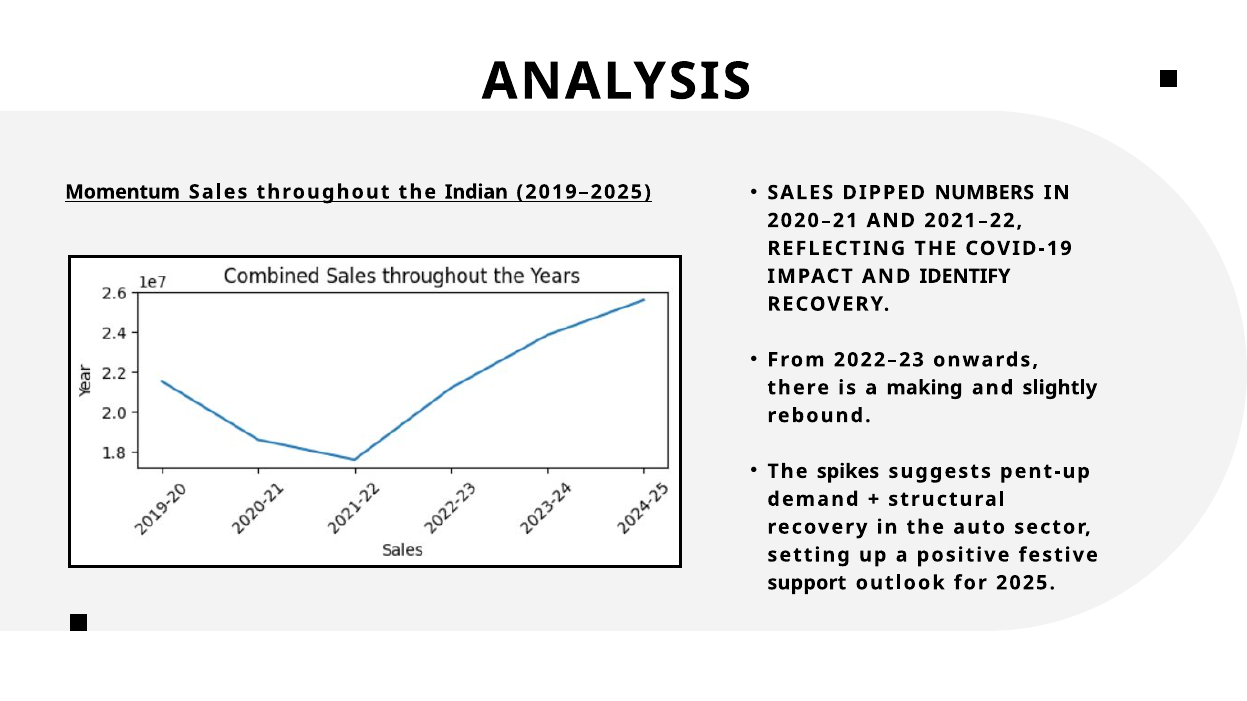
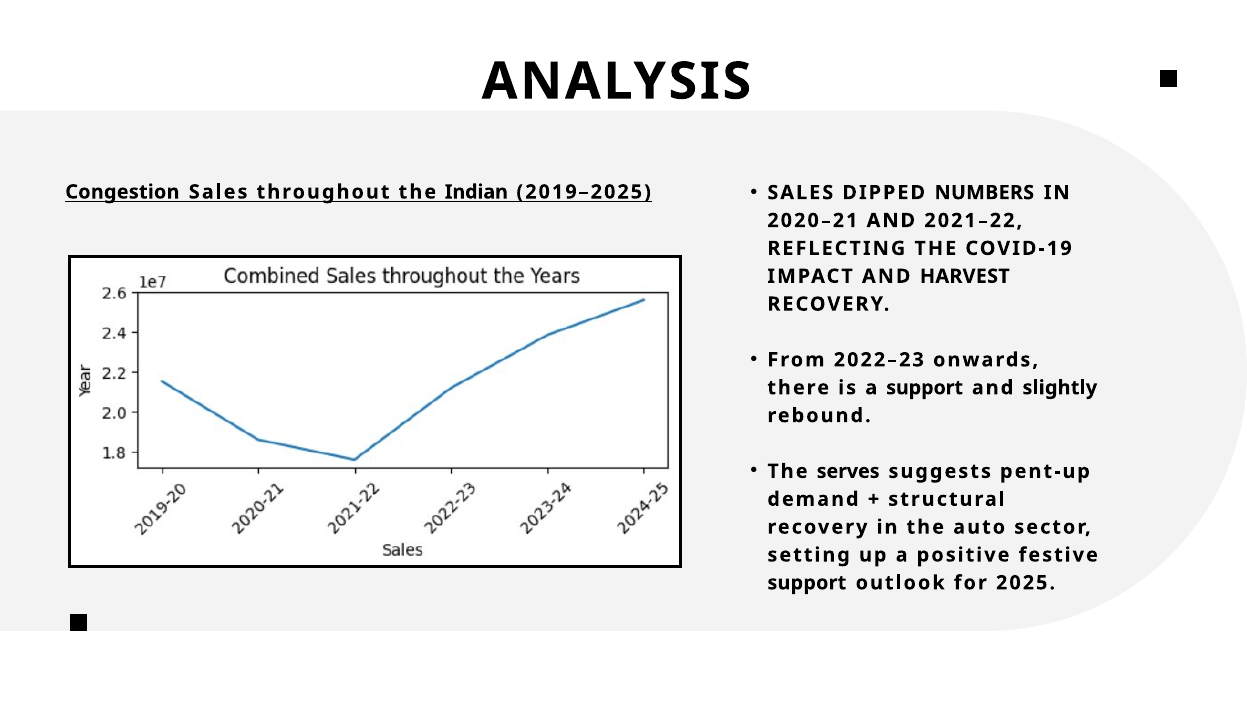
Momentum: Momentum -> Congestion (122, 192)
IDENTIFY: IDENTIFY -> HARVEST (965, 276)
a making: making -> support (925, 388)
spikes: spikes -> serves (848, 472)
